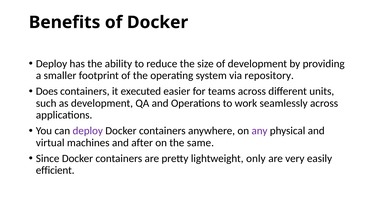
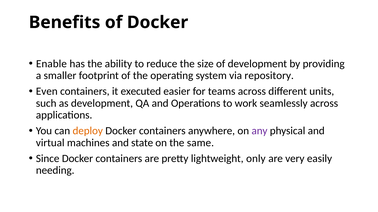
Deploy: Deploy -> Enable (51, 64)
Does: Does -> Even (47, 92)
deploy colour: purple -> orange (88, 131)
after: after -> state (142, 143)
efficient: efficient -> needing (55, 171)
